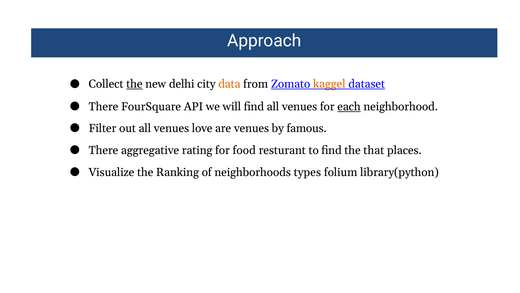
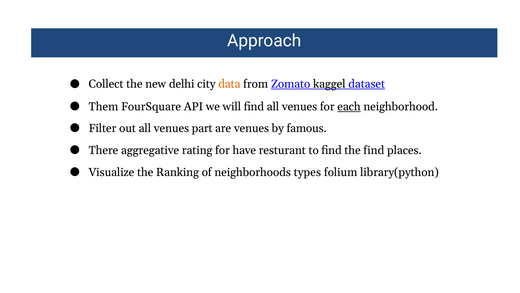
the underline: present -> none (134, 84)
kaggel colour: orange -> black (329, 84)
There: There -> Them (103, 106)
love: love -> part (202, 128)
food: food -> have (244, 150)
the that: that -> find (374, 150)
